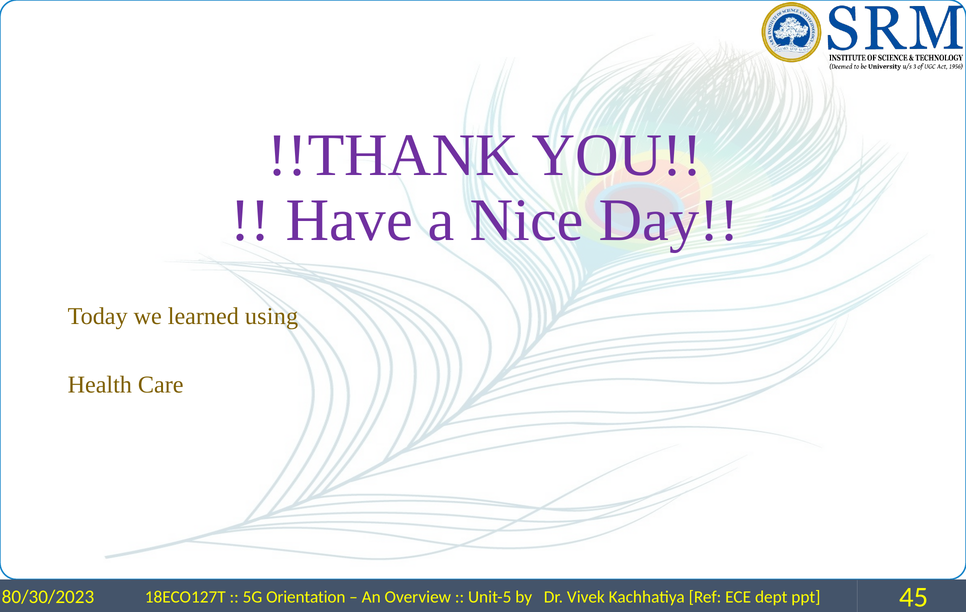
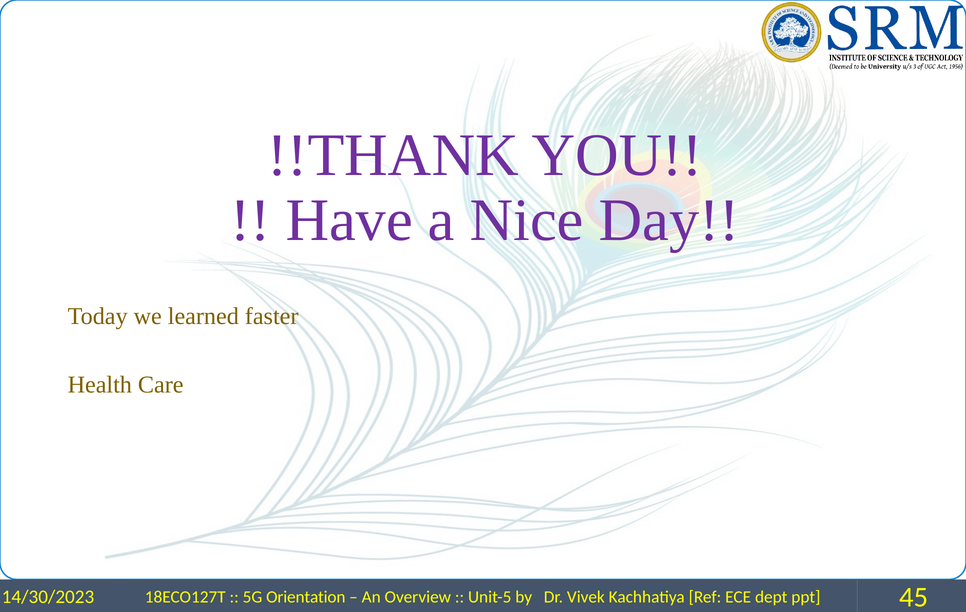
using: using -> faster (272, 316)
80/30/2023: 80/30/2023 -> 14/30/2023 (48, 597)
